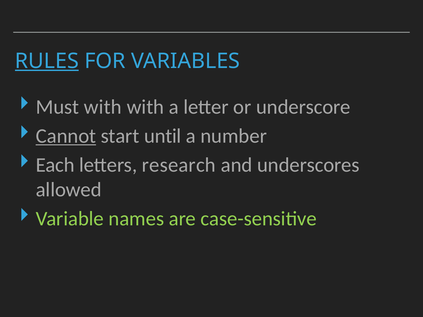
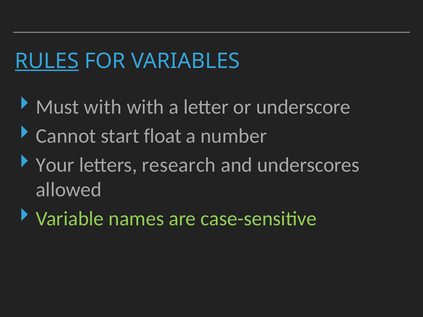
Cannot underline: present -> none (66, 136)
until: until -> float (163, 136)
Each: Each -> Your (55, 165)
